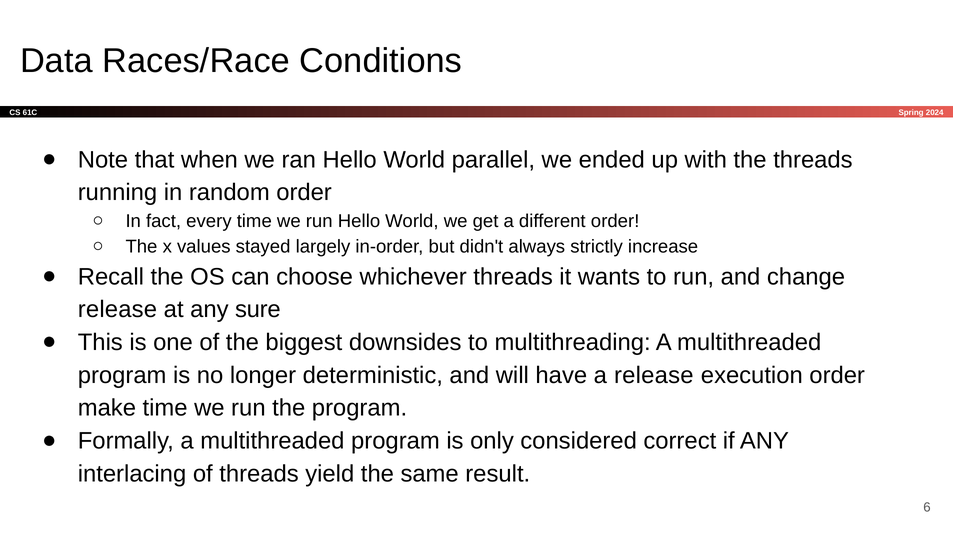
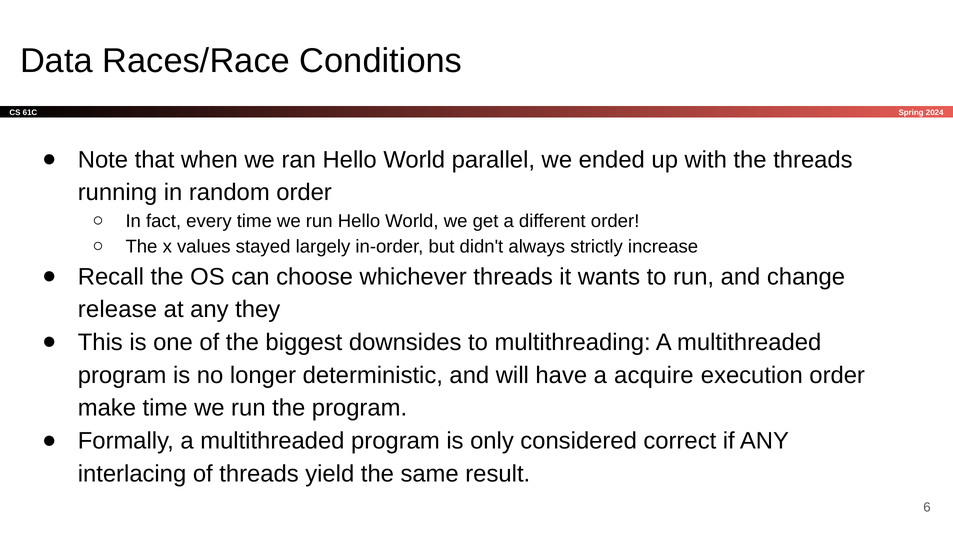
sure: sure -> they (258, 310)
a release: release -> acquire (654, 375)
